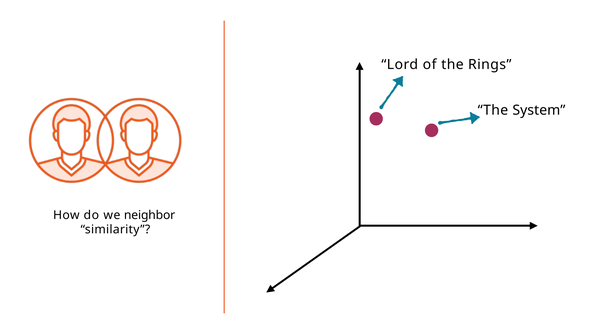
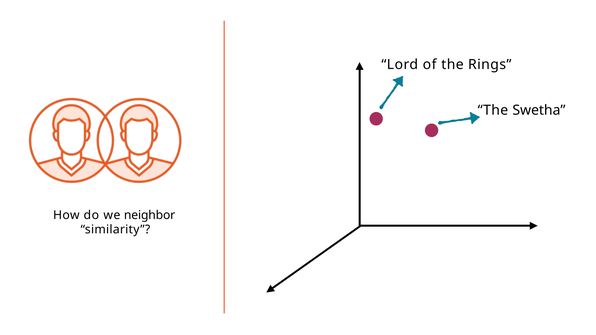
System: System -> Swetha (539, 110)
